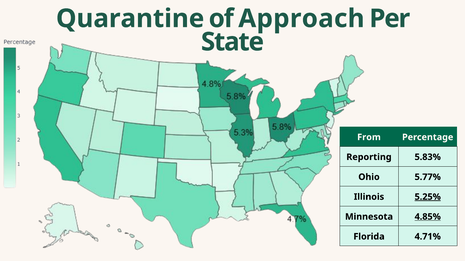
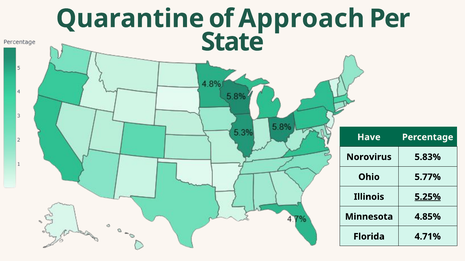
From: From -> Have (369, 137)
Reporting: Reporting -> Norovirus (369, 157)
4.85% underline: present -> none (428, 217)
